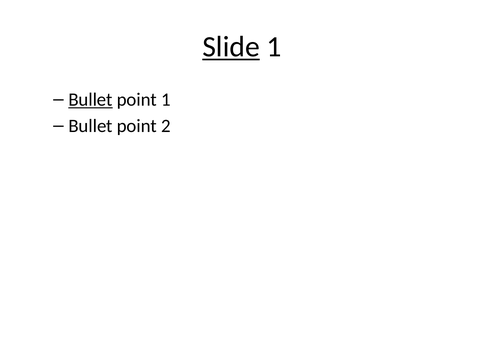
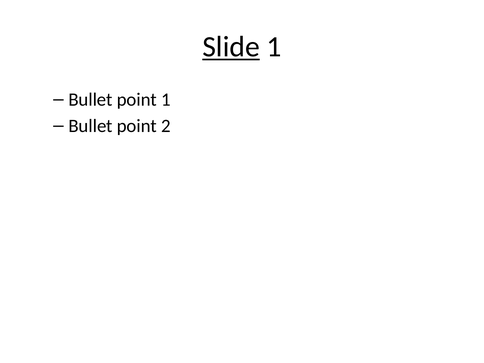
Bullet underline: present -> none (90, 100)
